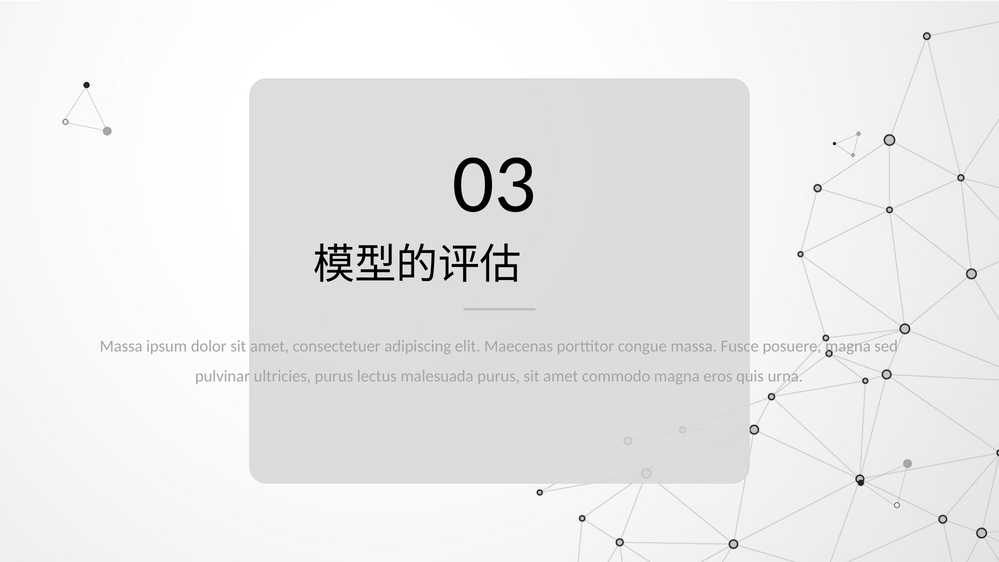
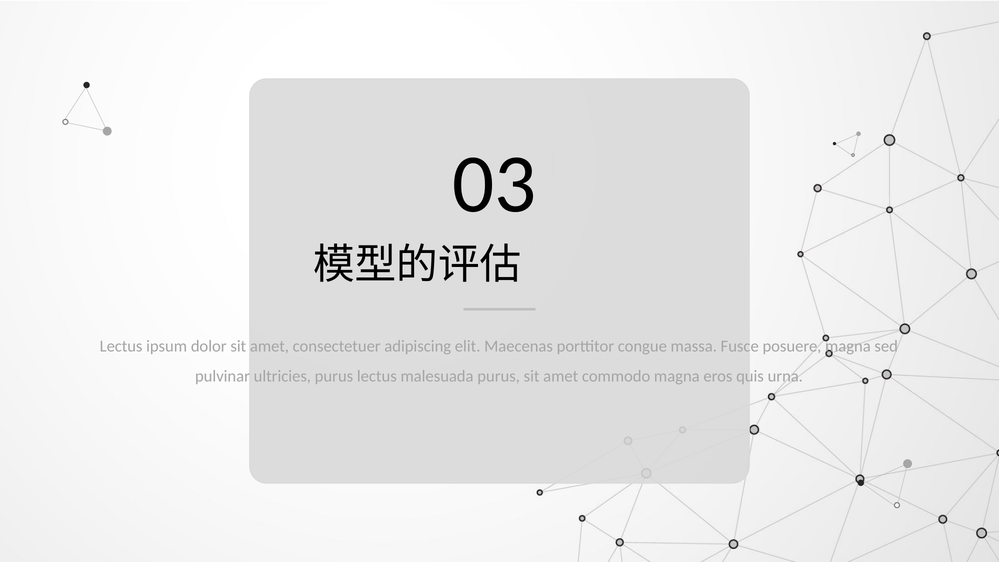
Massa: Massa -> Lectus (121, 346)
